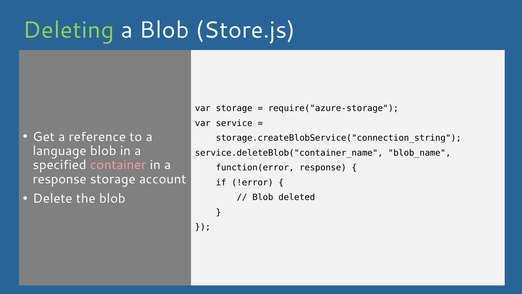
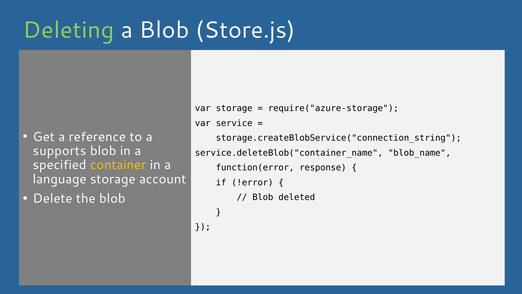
language: language -> supports (60, 151)
container colour: pink -> yellow (118, 165)
response: response -> language (60, 179)
